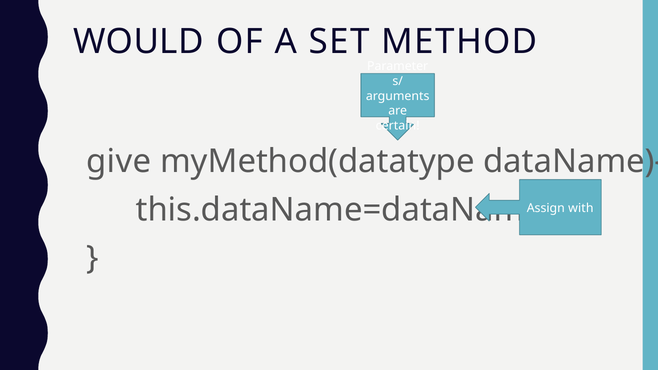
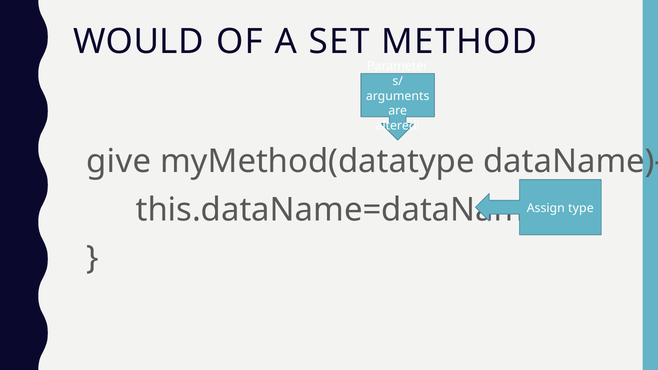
certain: certain -> altered (398, 126)
with: with -> type (581, 208)
